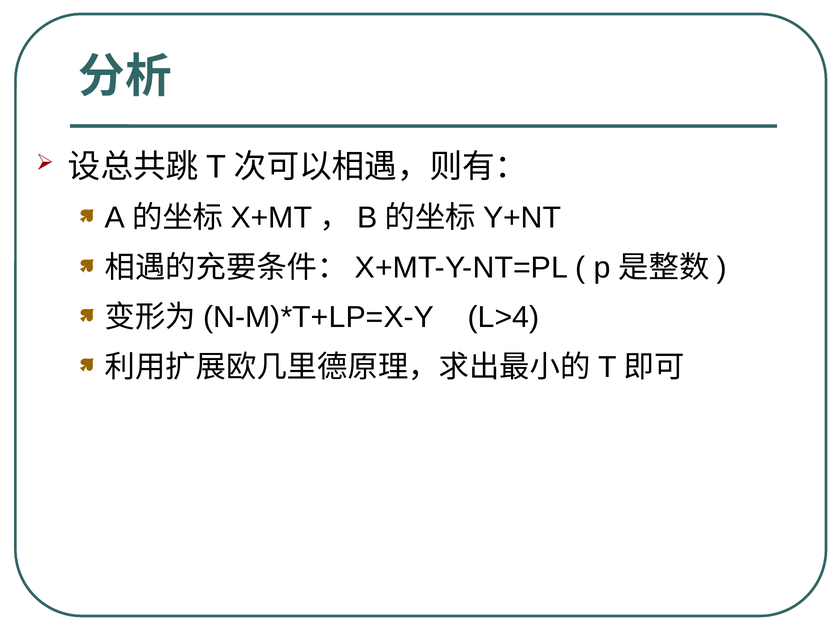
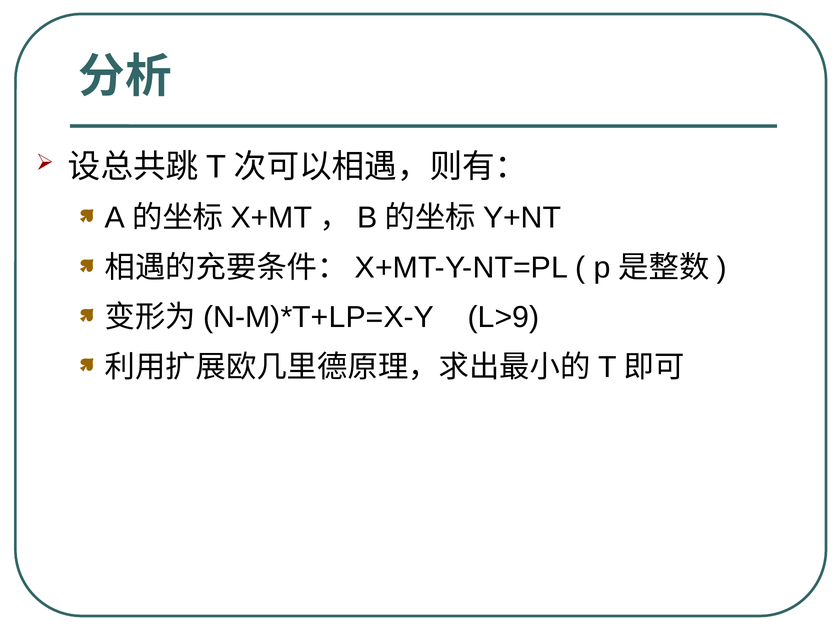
L>4: L>4 -> L>9 (504, 317)
